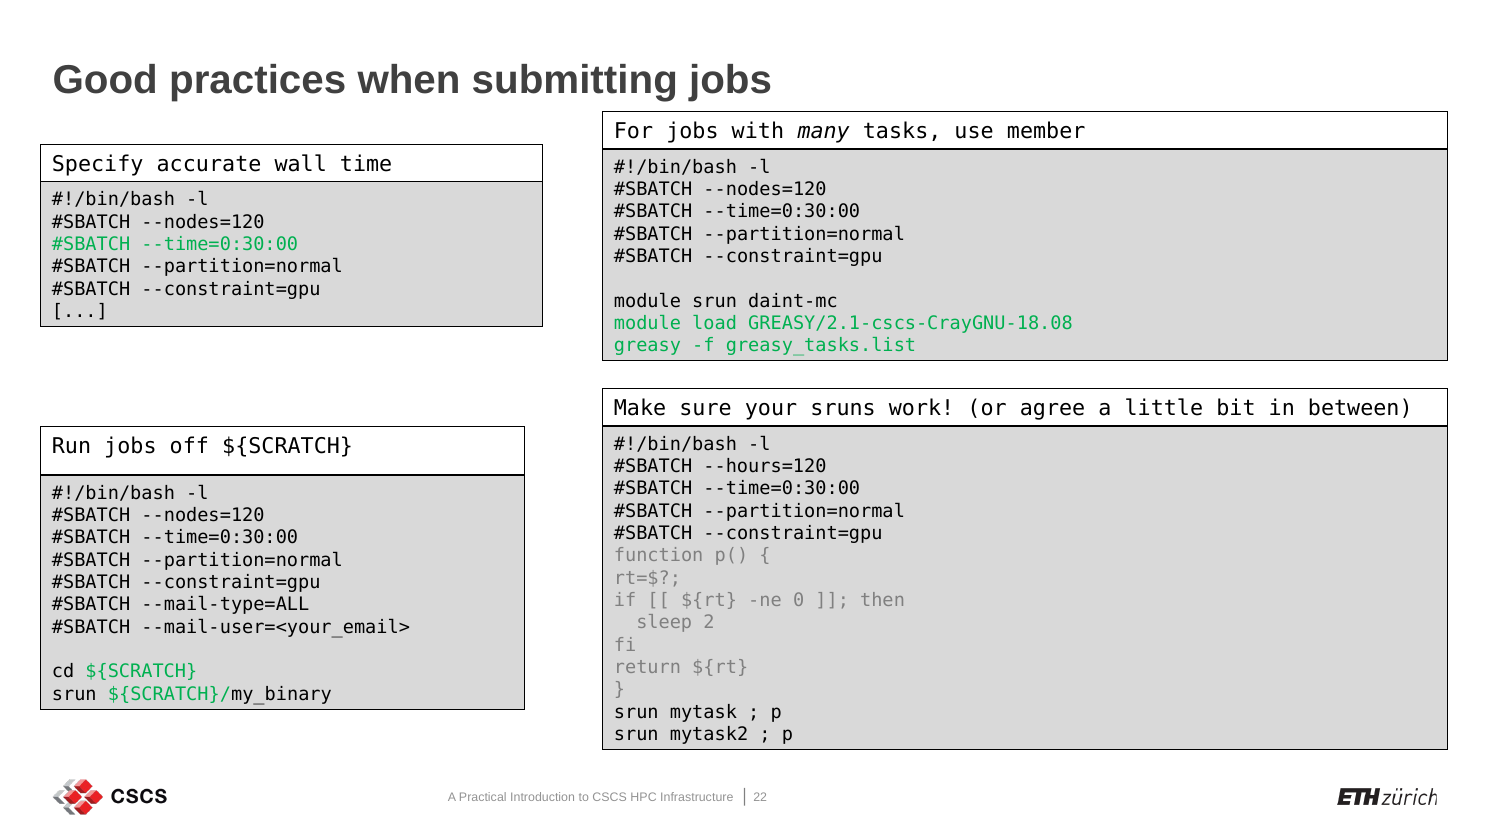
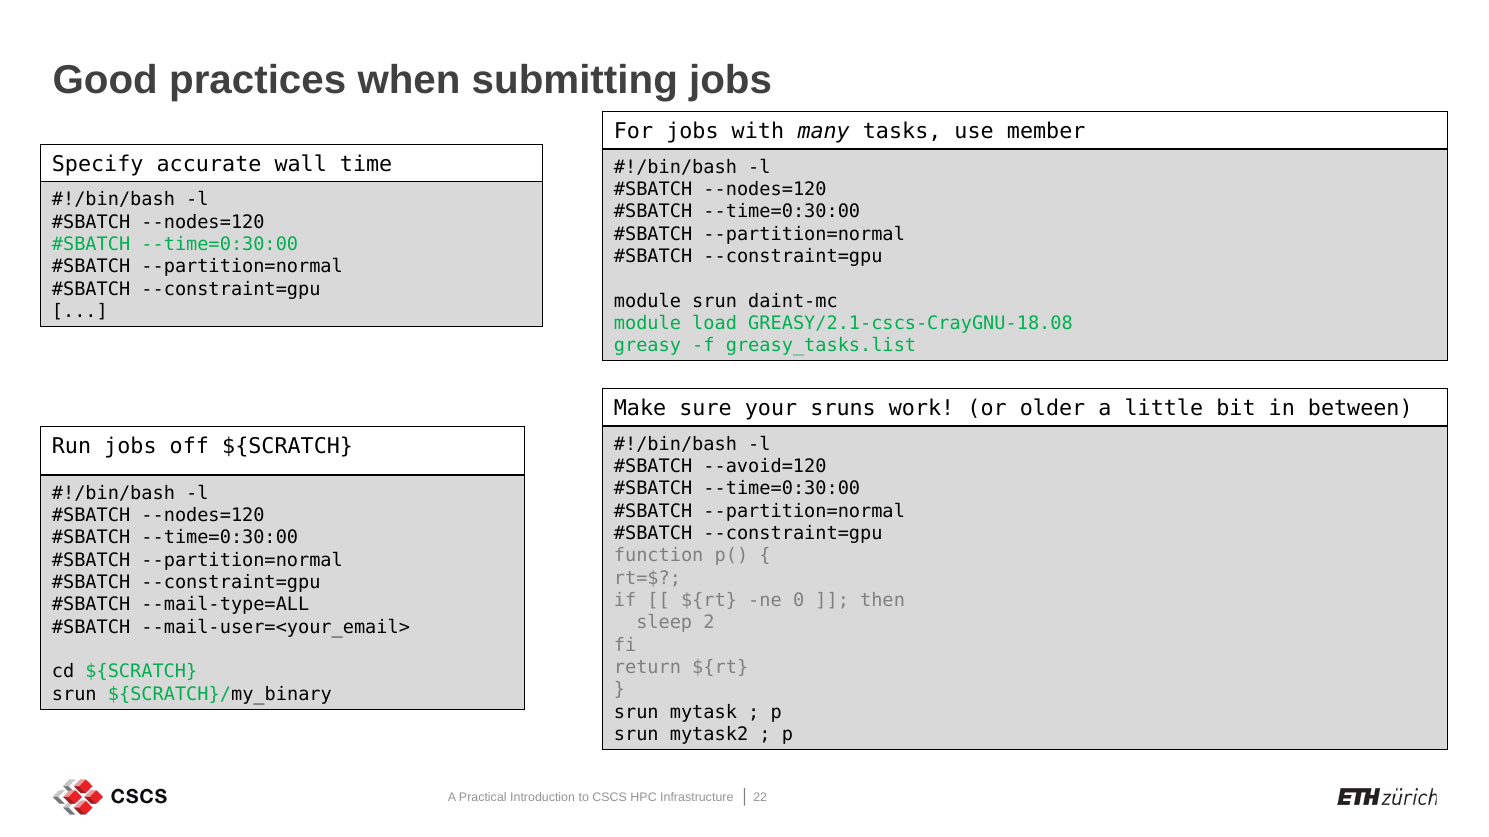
agree: agree -> older (1053, 409)
--hours=120: --hours=120 -> --avoid=120 (765, 467)
